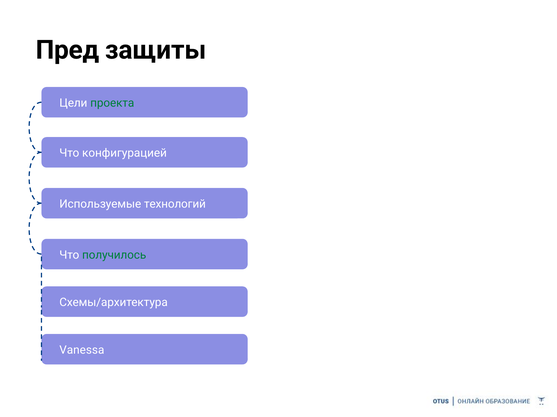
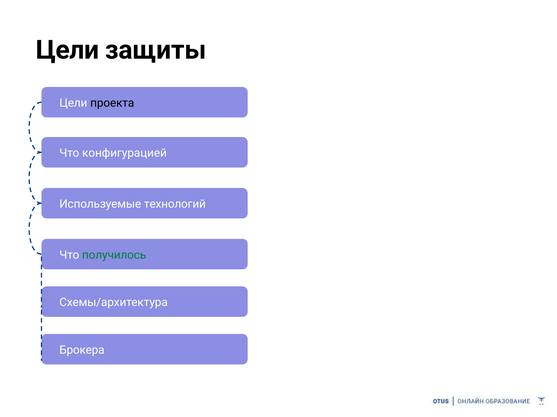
Пред: Пред -> Цели (67, 50)
проекта colour: green -> black (112, 103)
Vanessa: Vanessa -> Брокера (82, 351)
